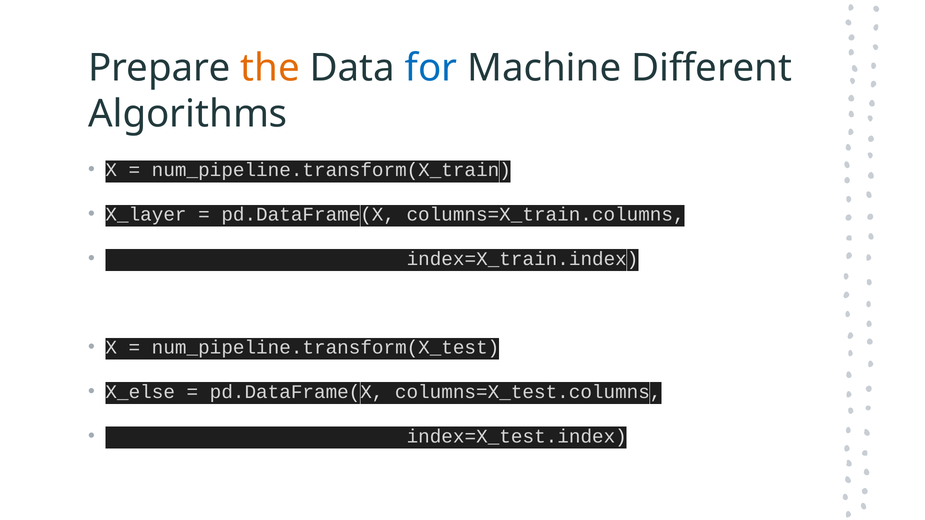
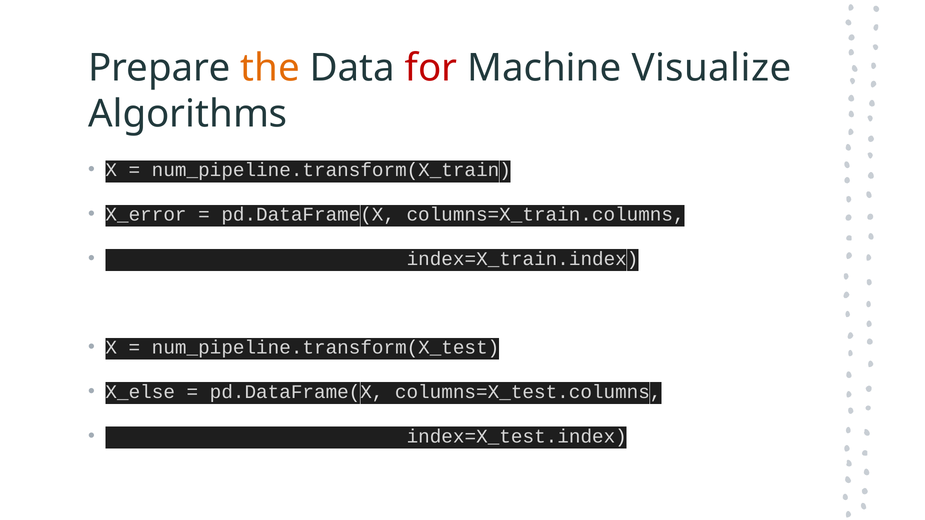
for colour: blue -> red (431, 68)
Different: Different -> Visualize (711, 68)
X_layer: X_layer -> X_error (146, 215)
